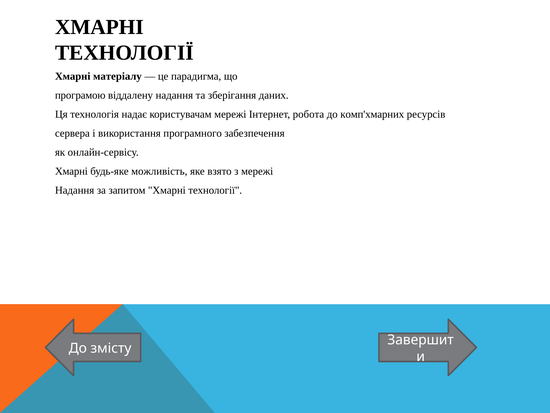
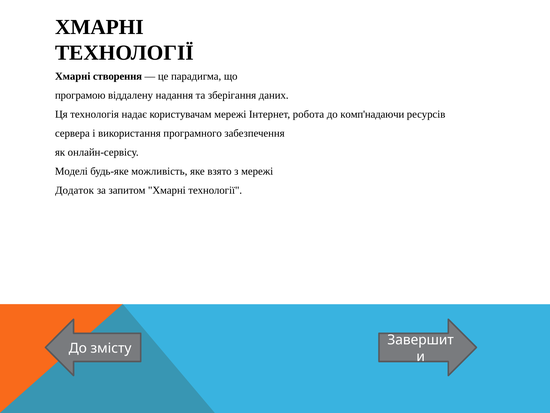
матеріалу: матеріалу -> створення (118, 76)
комп'хмарних: комп'хмарних -> комп'надаючи (372, 114)
Хмарні: Хмарні -> Моделі (71, 171)
Надання: Надання -> Додаток (75, 190)
